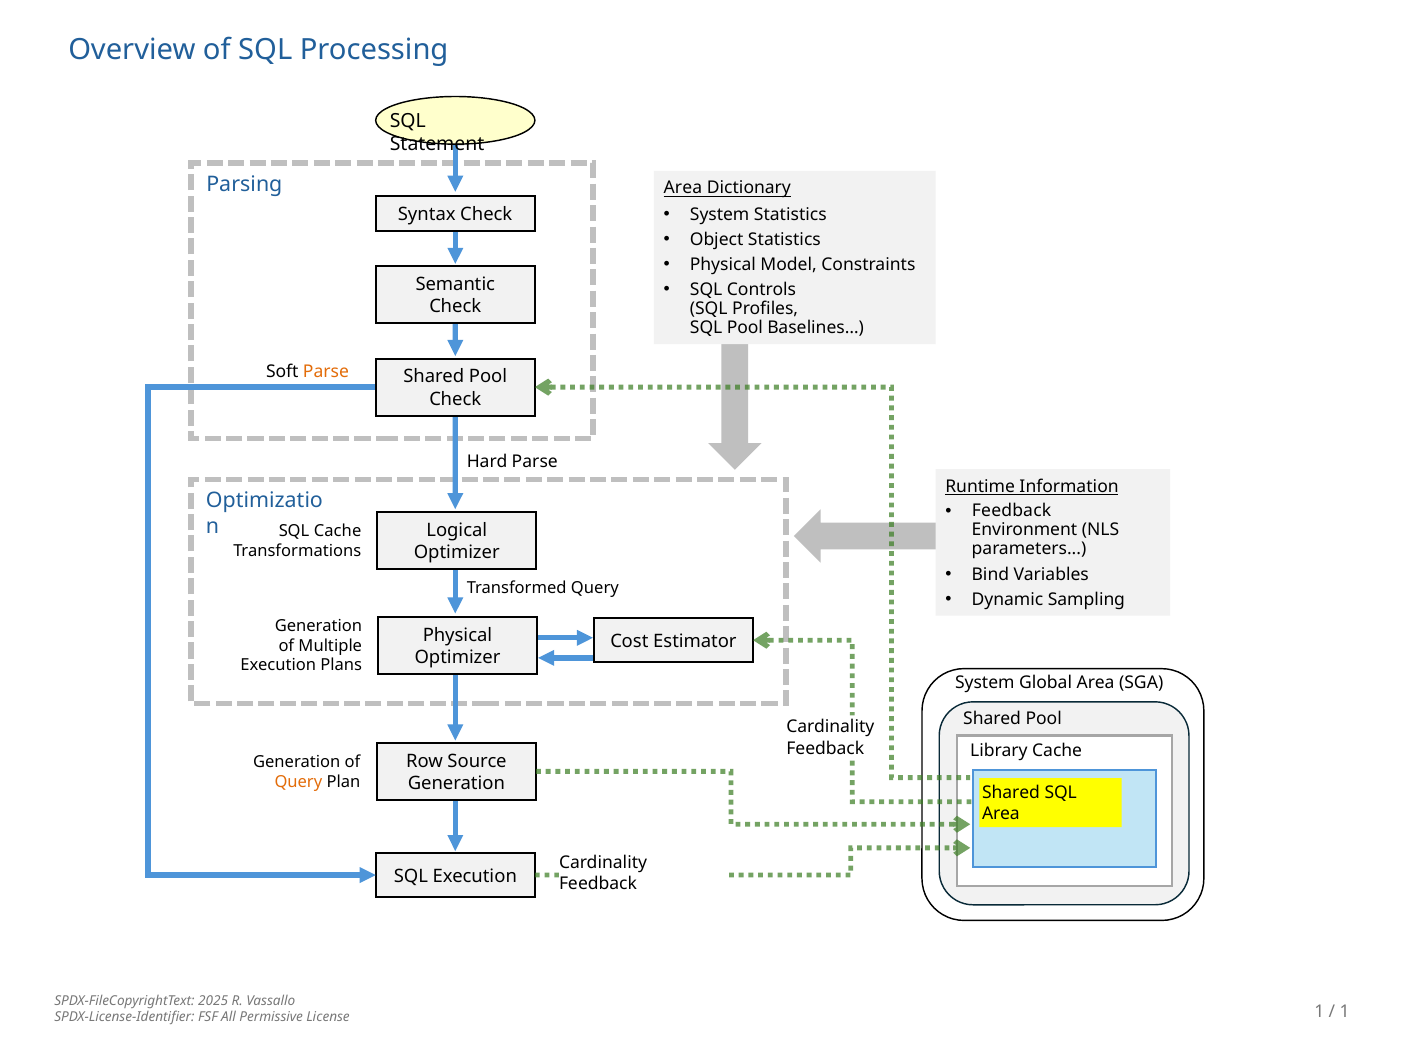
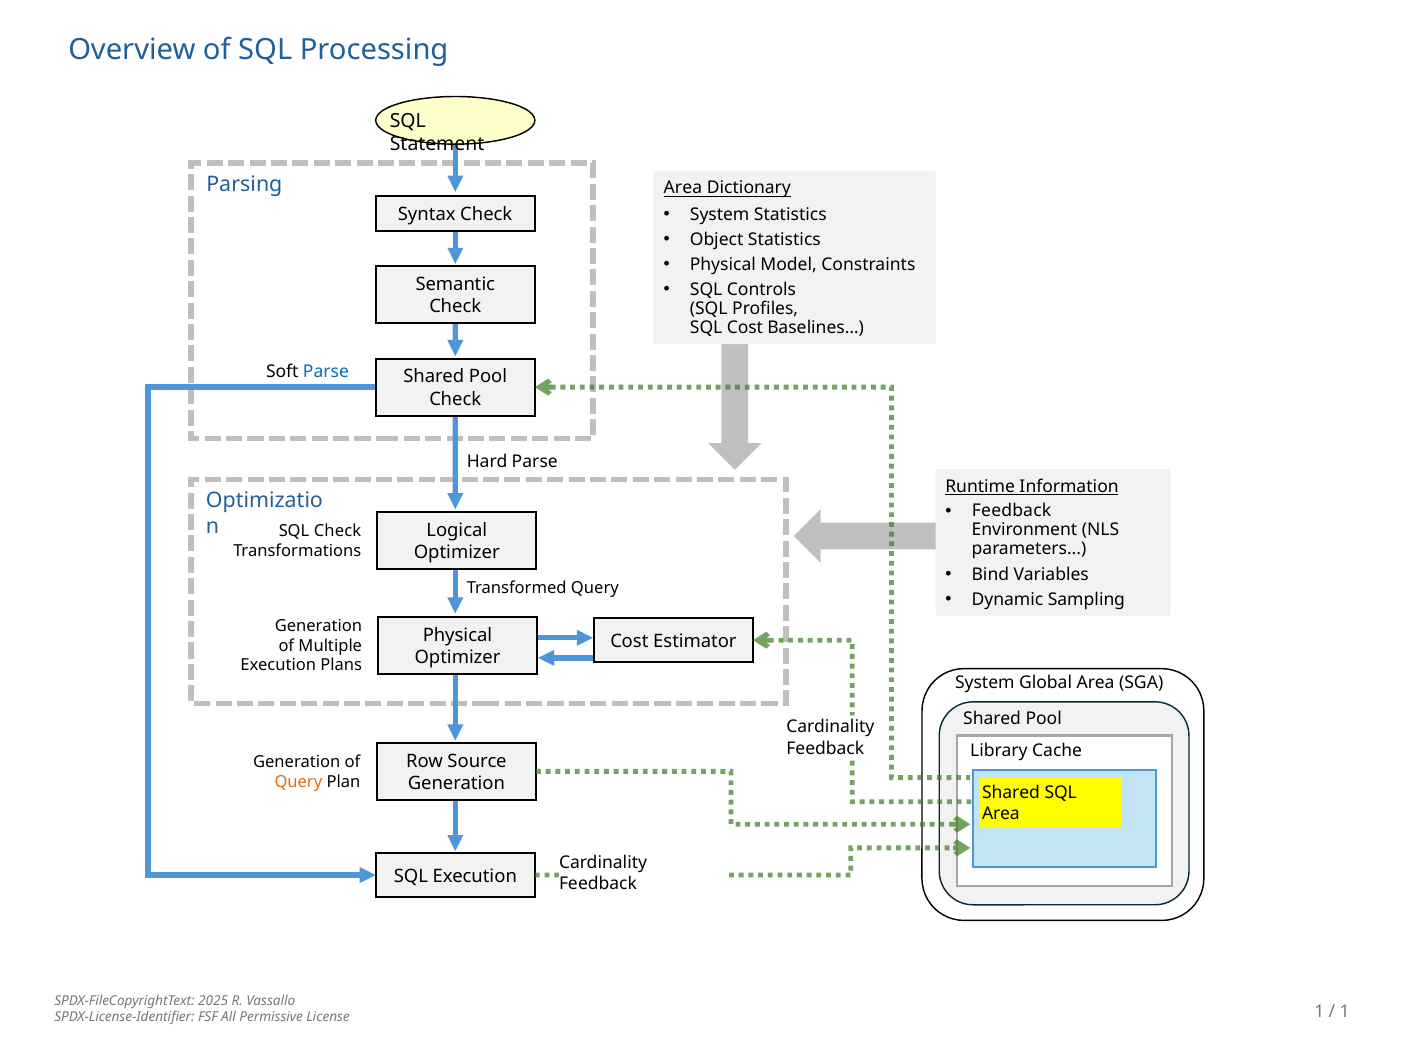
SQL Pool: Pool -> Cost (745, 327)
Parse colour: orange -> blue (326, 372)
SQL Cache: Cache -> Check (338, 531)
